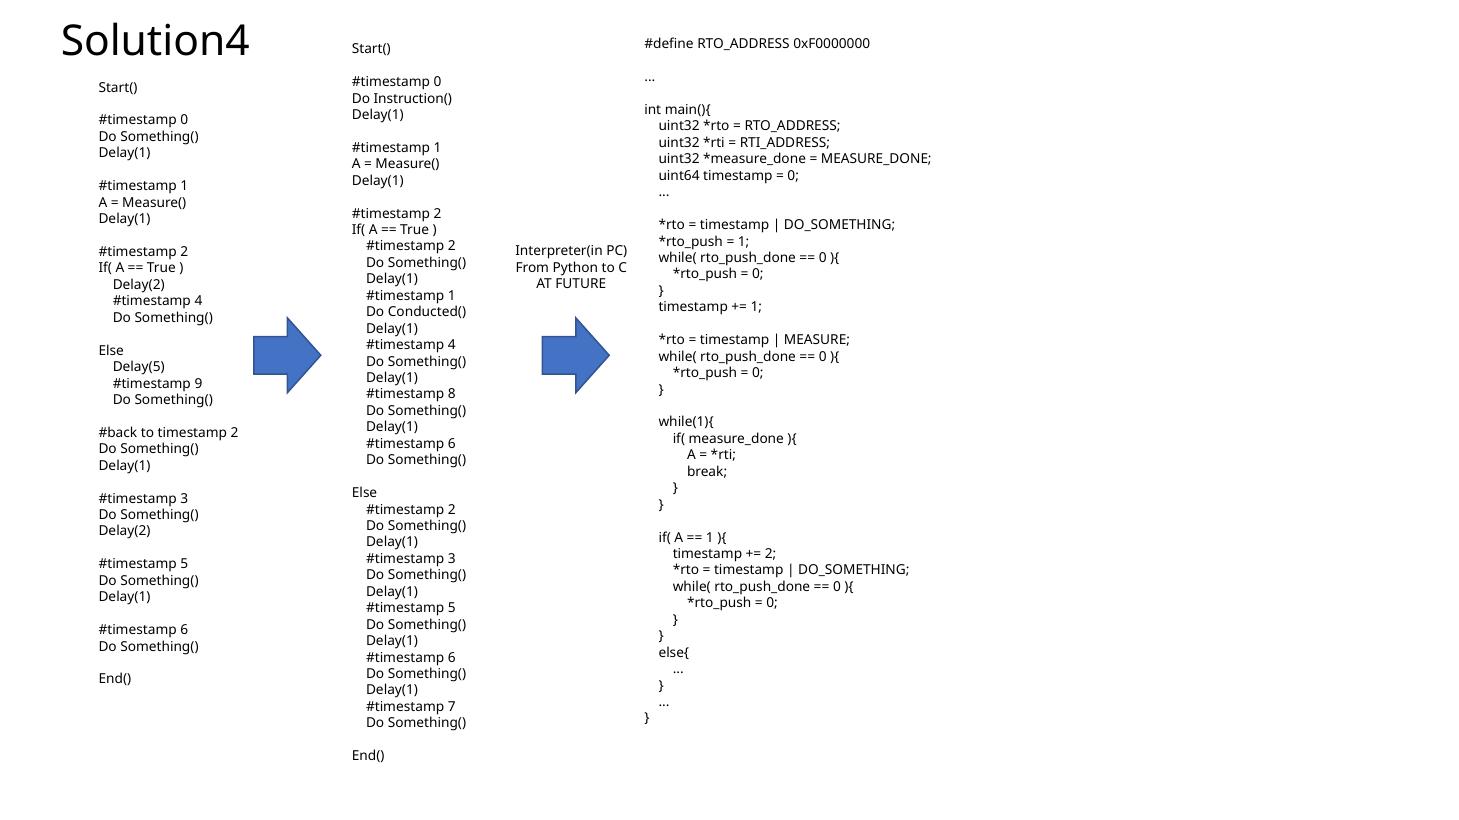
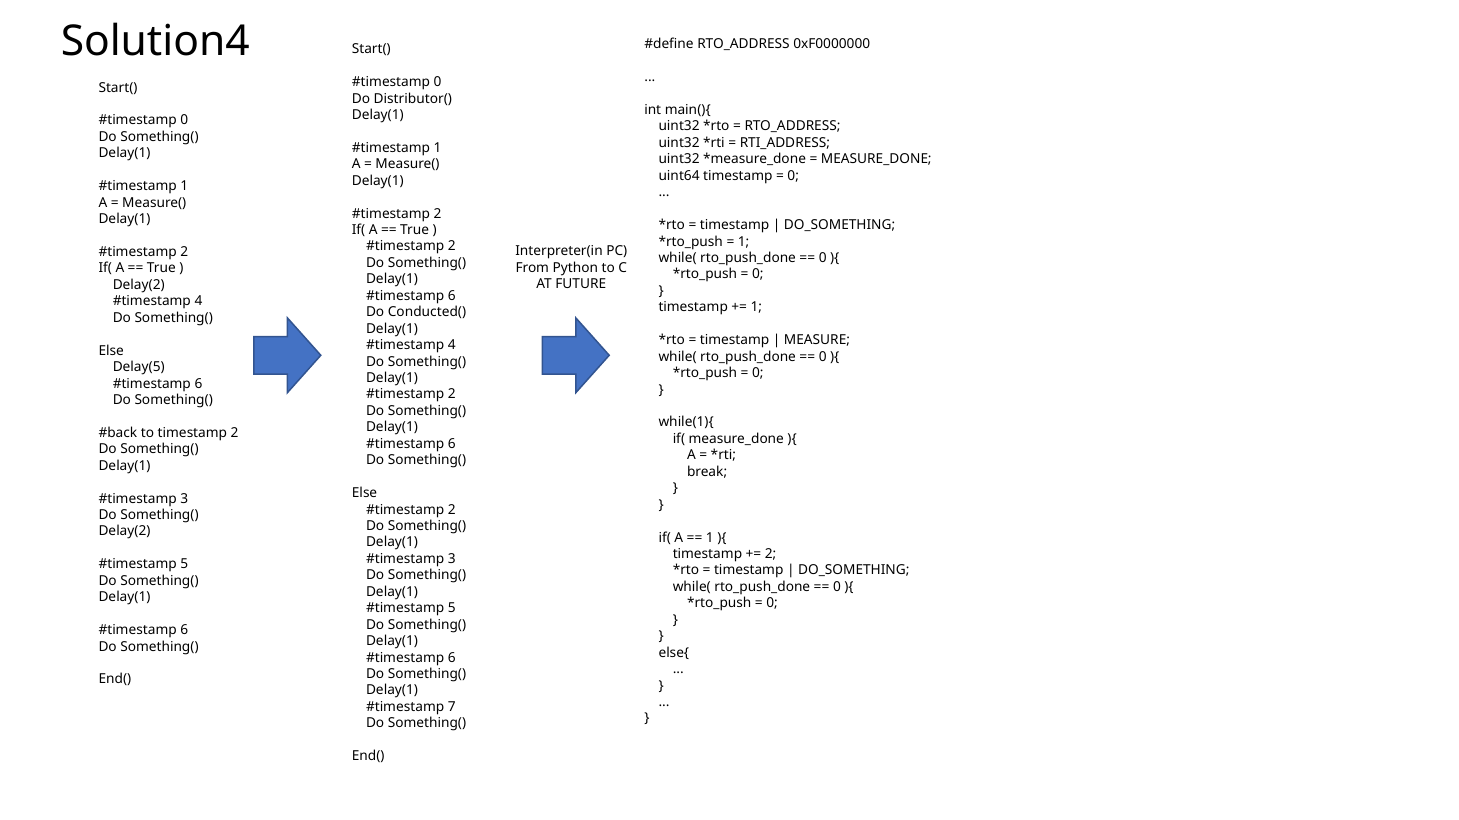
Instruction(: Instruction( -> Distributor( (413, 99)
1: 1 -> 6 (452, 296)
9: 9 -> 6 (198, 384)
8: 8 -> 2 (452, 395)
